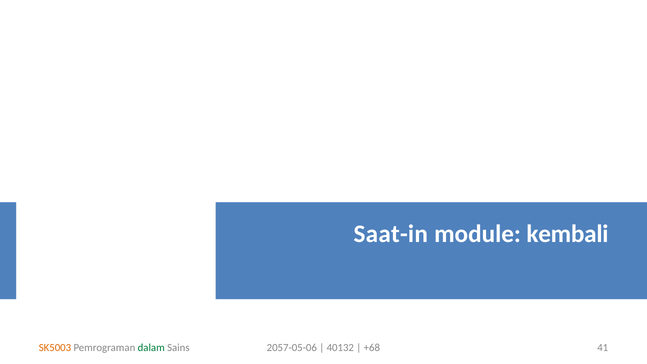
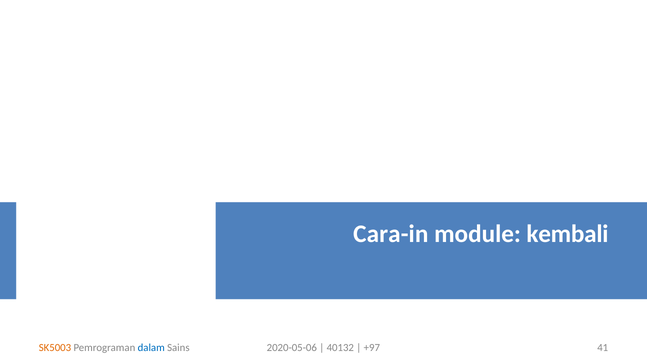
Saat-in: Saat-in -> Cara-in (391, 234)
dalam colour: green -> blue (151, 348)
2057-05-06: 2057-05-06 -> 2020-05-06 (292, 348)
+68: +68 -> +97 (372, 348)
